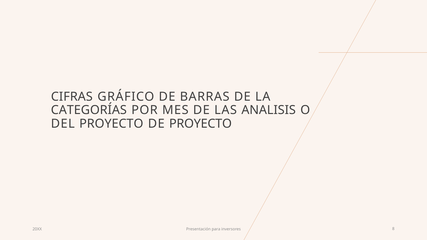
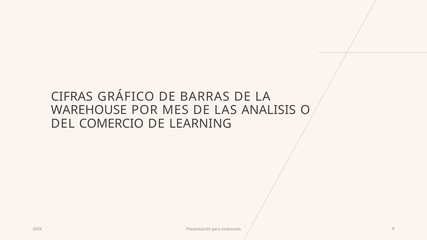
CATEGORÍAS: CATEGORÍAS -> WAREHOUSE (89, 110)
DEL PROYECTO: PROYECTO -> COMERCIO (111, 124)
DE PROYECTO: PROYECTO -> LEARNING (200, 124)
